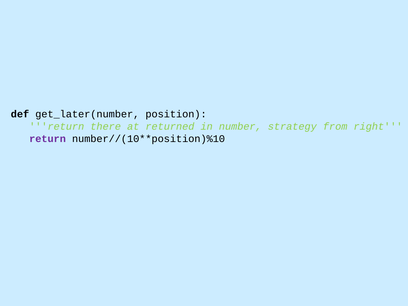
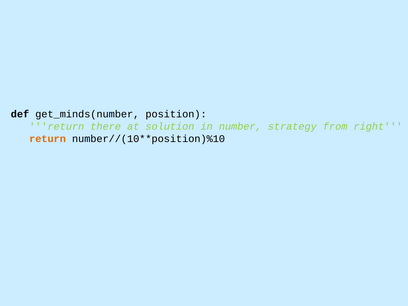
get_later(number: get_later(number -> get_minds(number (87, 114)
returned: returned -> solution (170, 126)
return colour: purple -> orange (48, 139)
